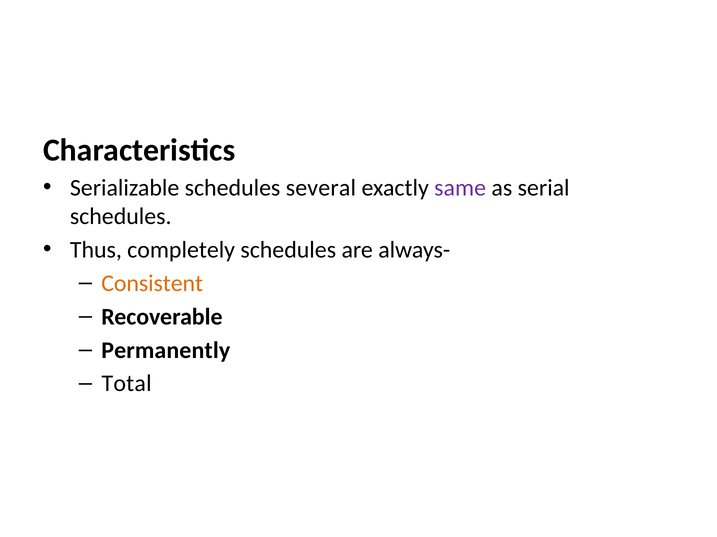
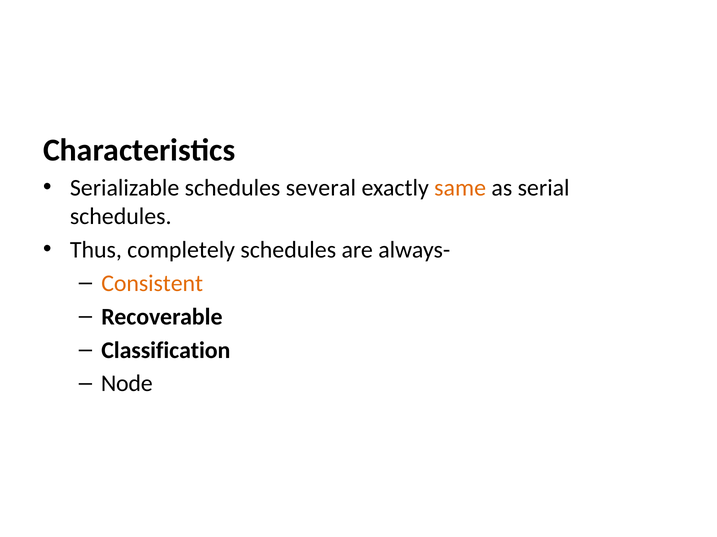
same colour: purple -> orange (460, 188)
Permanently: Permanently -> Classification (166, 351)
Total: Total -> Node (127, 384)
